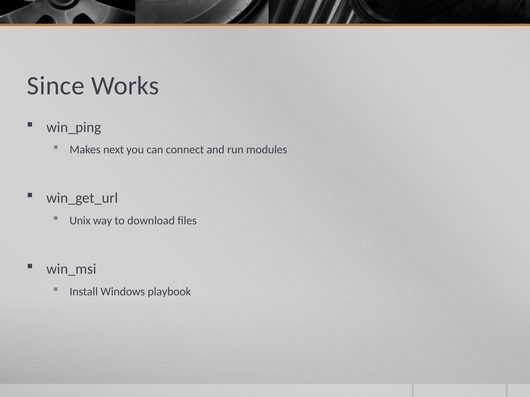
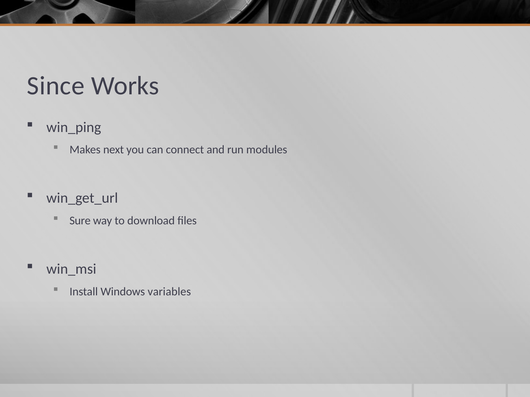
Unix: Unix -> Sure (80, 221)
playbook: playbook -> variables (169, 292)
